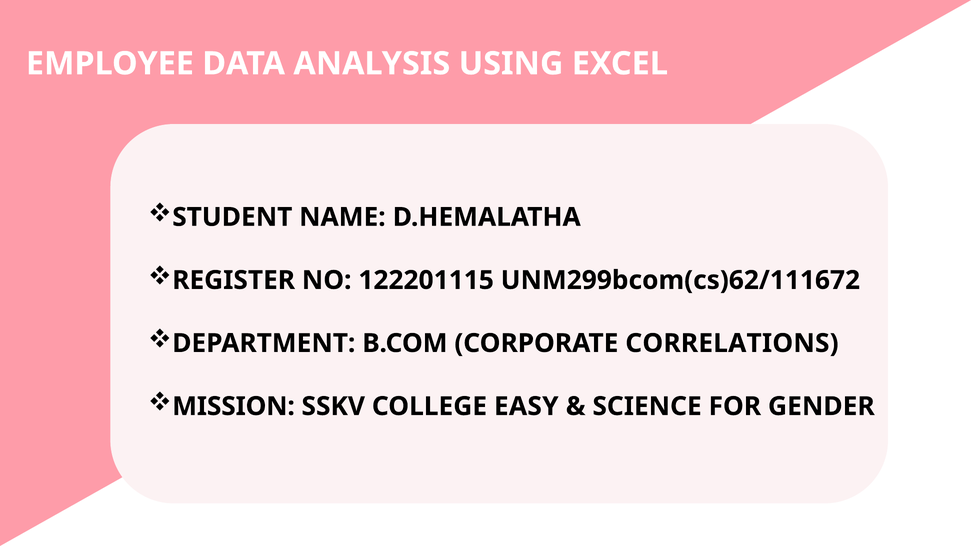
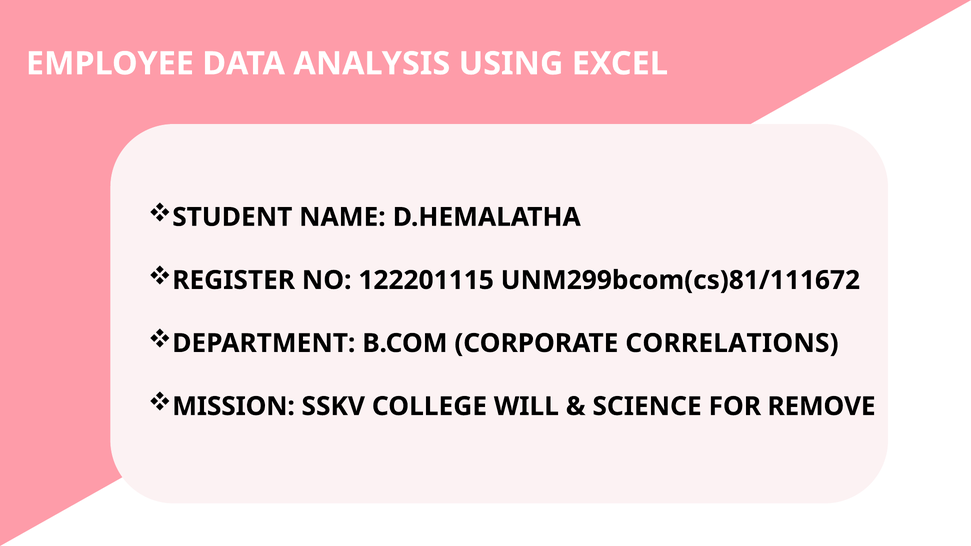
UNM299bcom(cs)62/111672: UNM299bcom(cs)62/111672 -> UNM299bcom(cs)81/111672 (680, 280)
EASY: EASY -> WILL (526, 406)
GENDER: GENDER -> REMOVE (822, 406)
